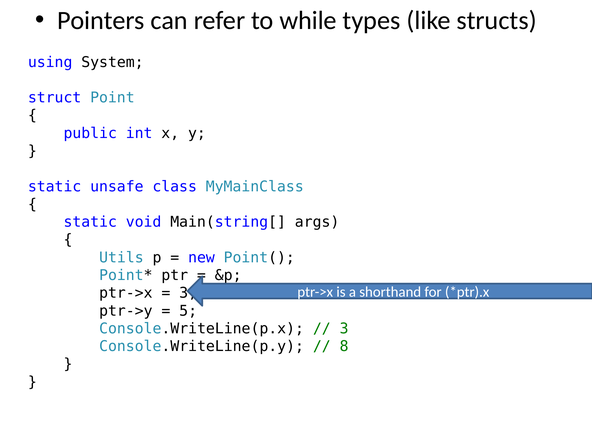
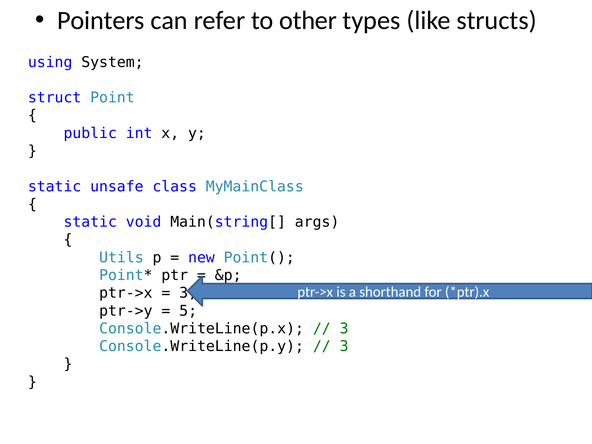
while: while -> other (308, 21)
8: 8 -> 3 (344, 346)
